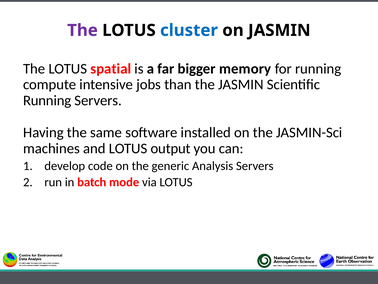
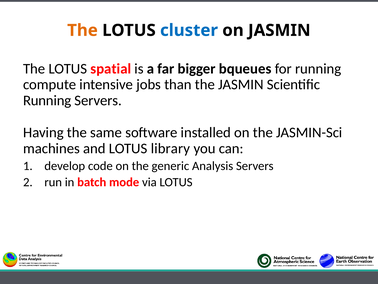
The colour: purple -> orange (83, 30)
memory: memory -> bqueues (245, 69)
output: output -> library (170, 148)
